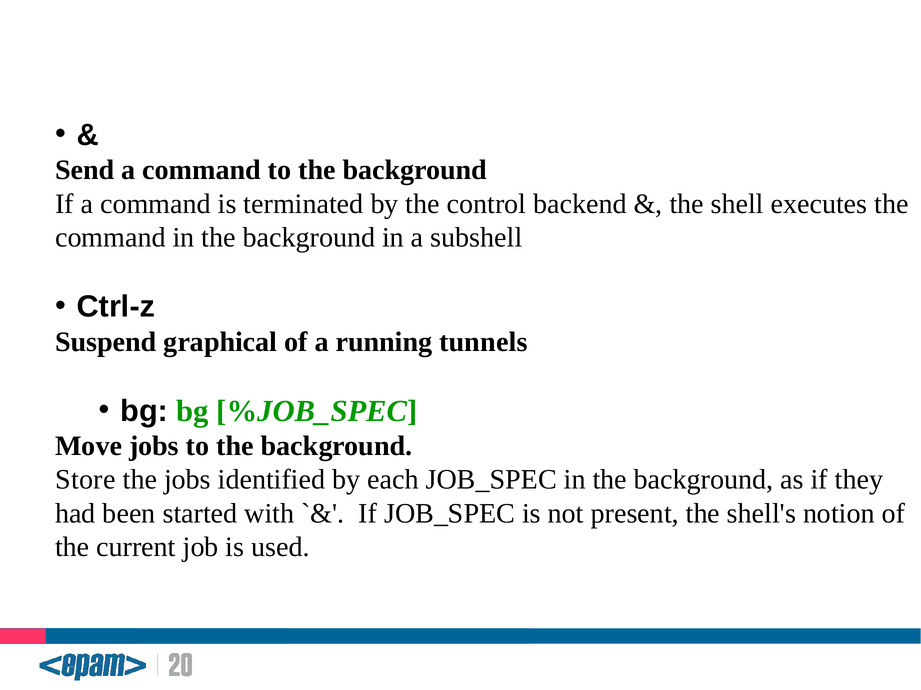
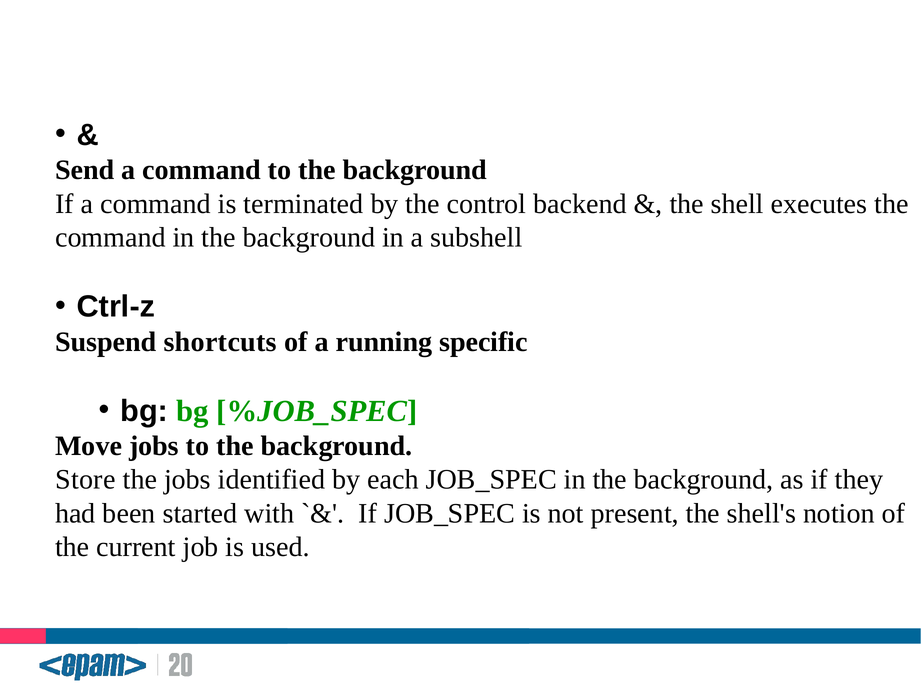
graphical: graphical -> shortcuts (220, 342)
tunnels: tunnels -> specific (483, 342)
